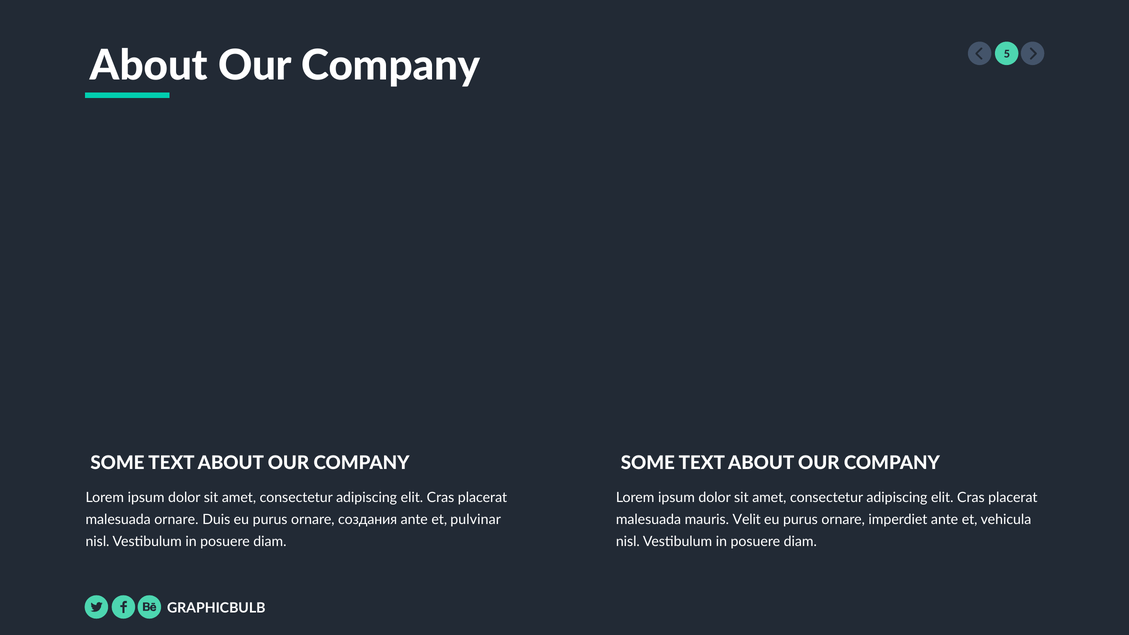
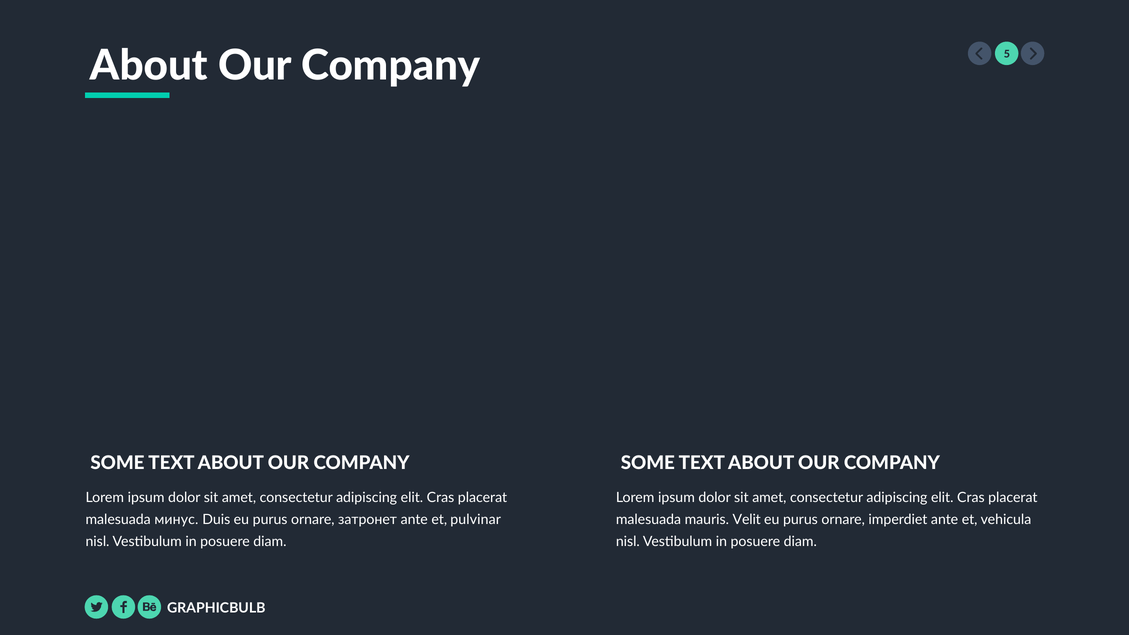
malesuada ornare: ornare -> минус (176, 520)
создания: создания -> затронет (368, 520)
